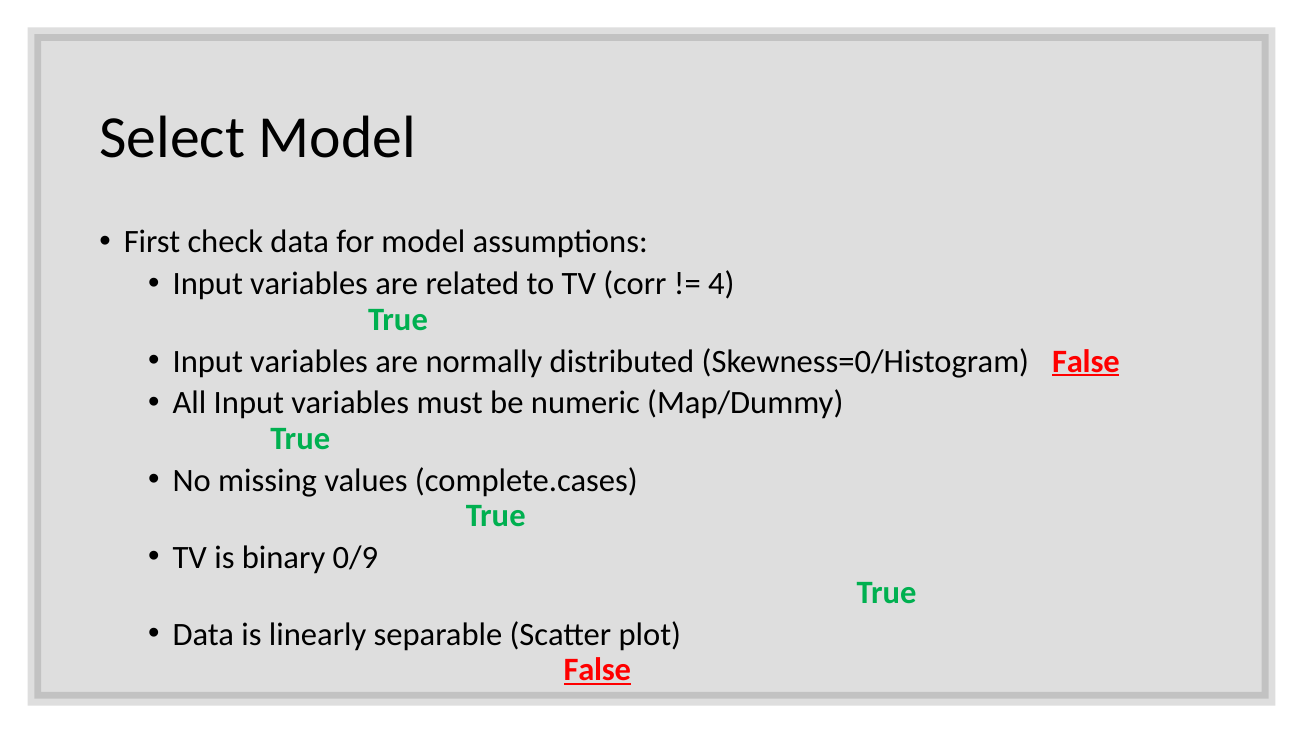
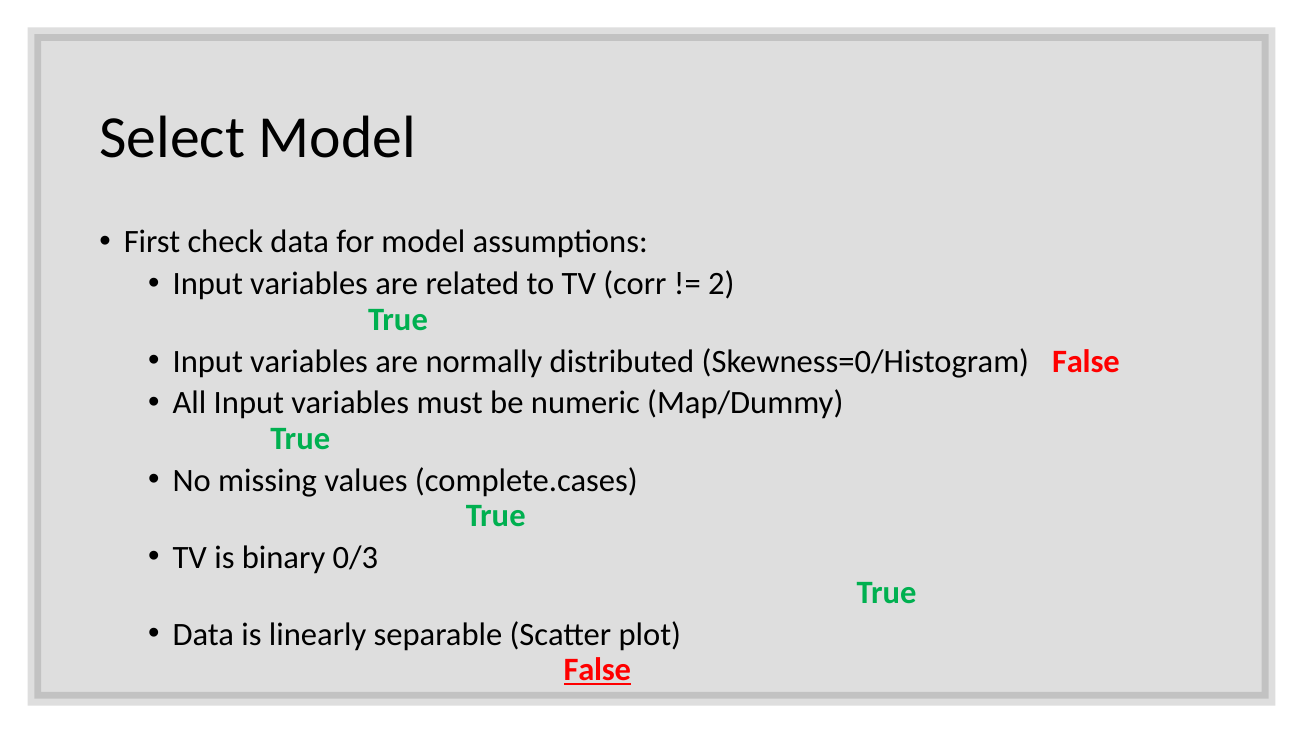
4: 4 -> 2 (721, 284)
False underline: present -> none (1086, 361)
0/9: 0/9 -> 0/3 (355, 557)
